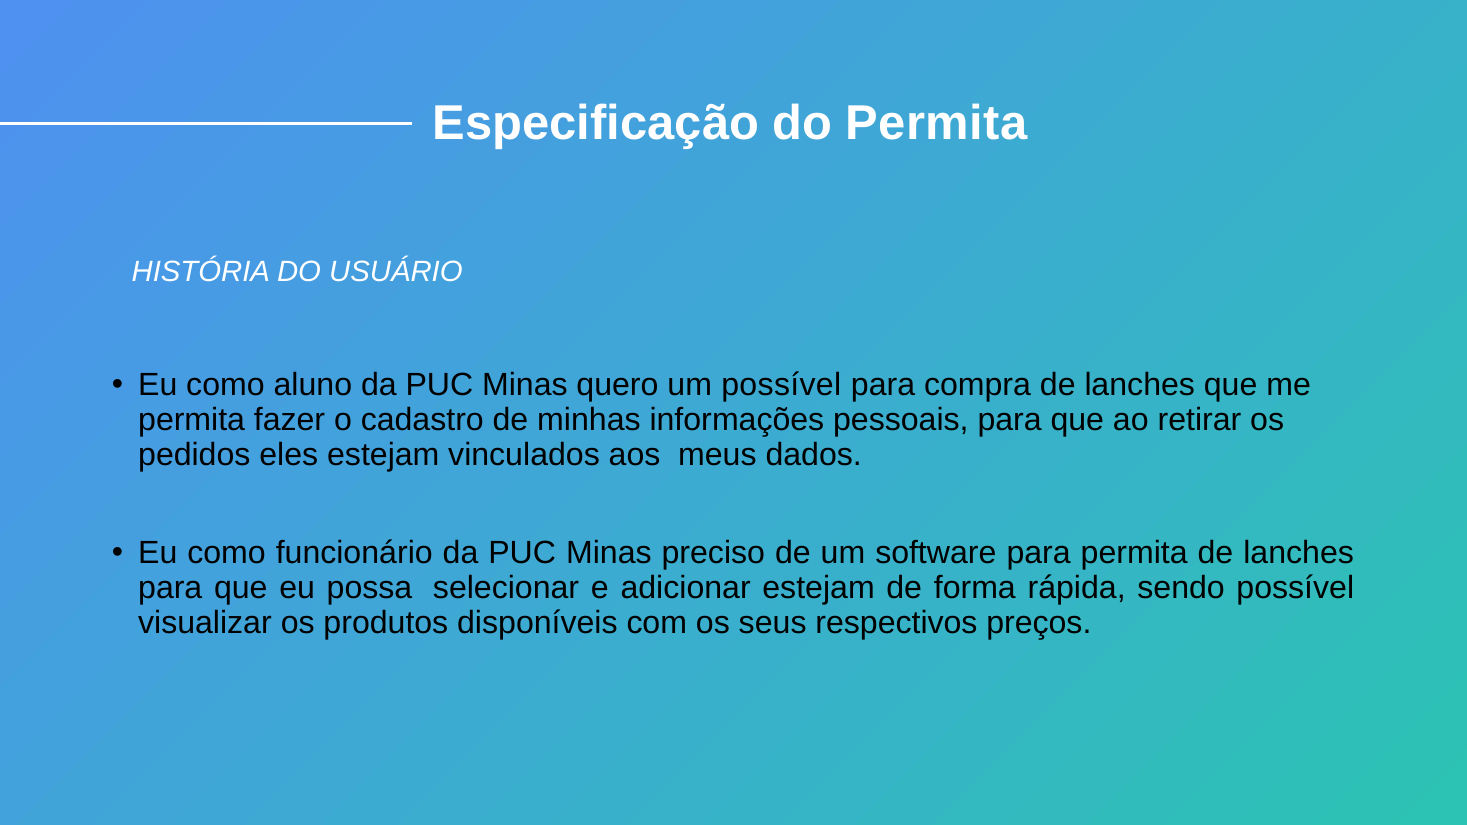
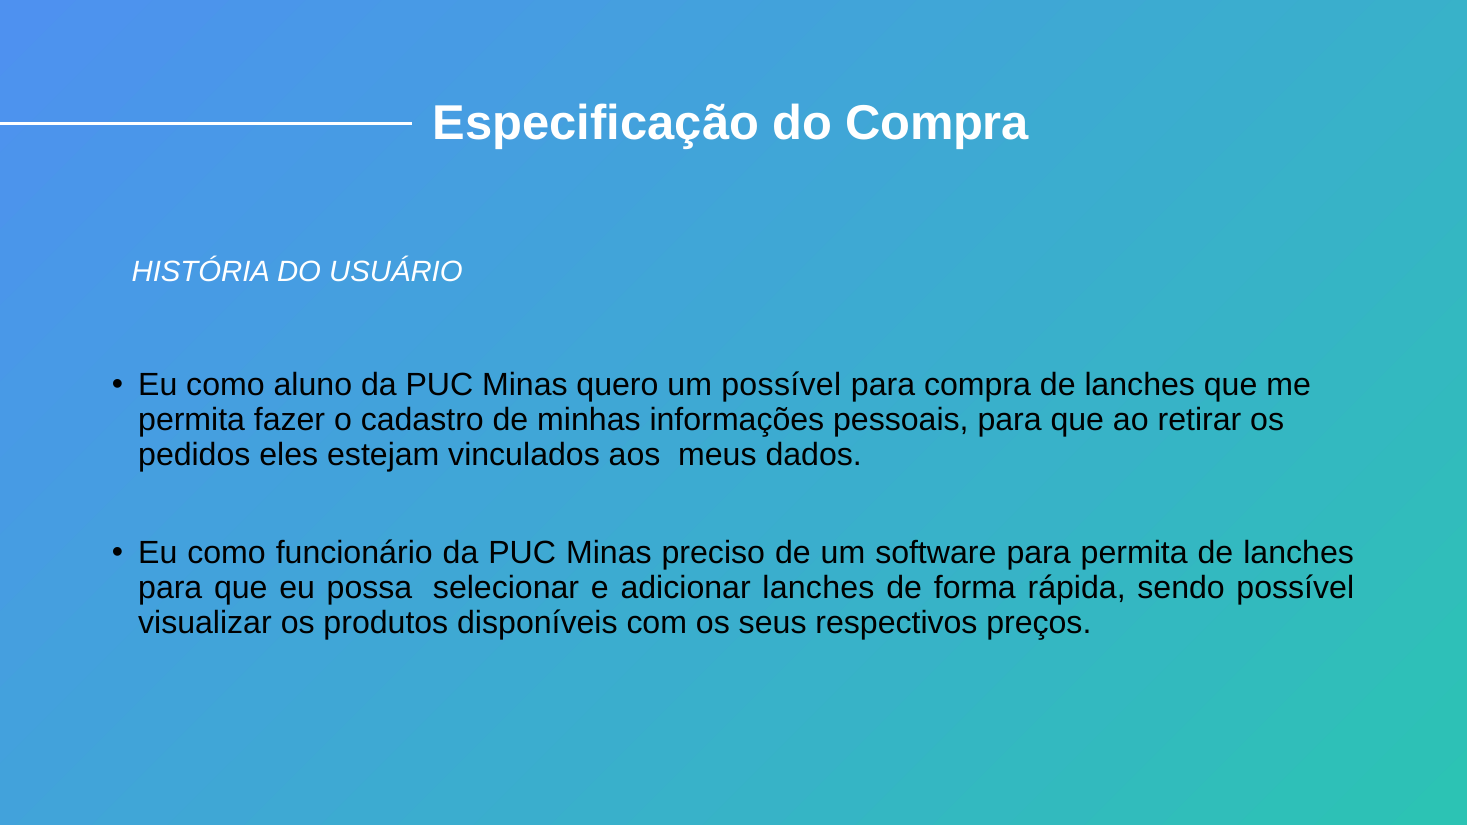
do Permita: Permita -> Compra (937, 123)
adicionar estejam: estejam -> lanches (818, 588)
